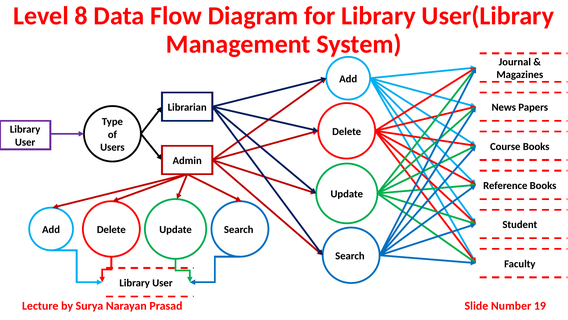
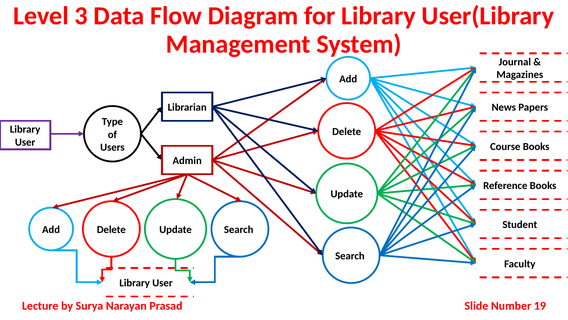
8: 8 -> 3 (81, 16)
